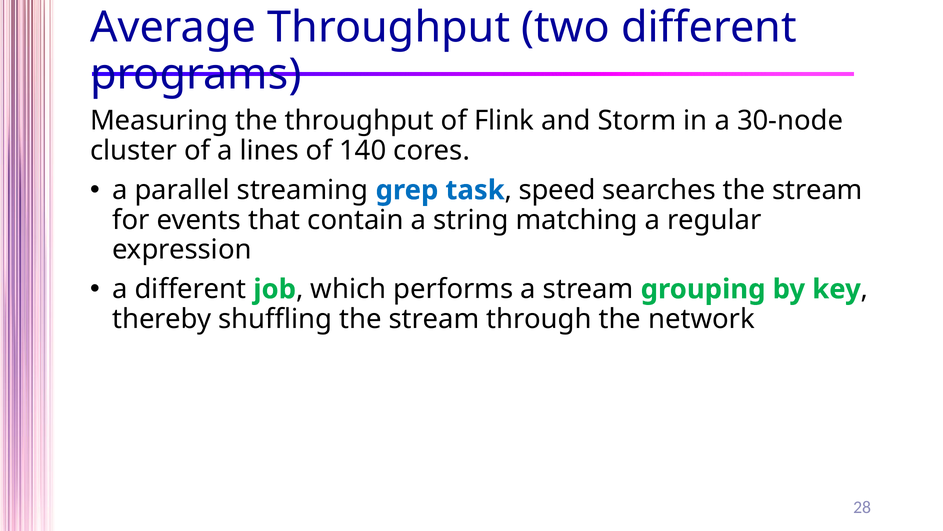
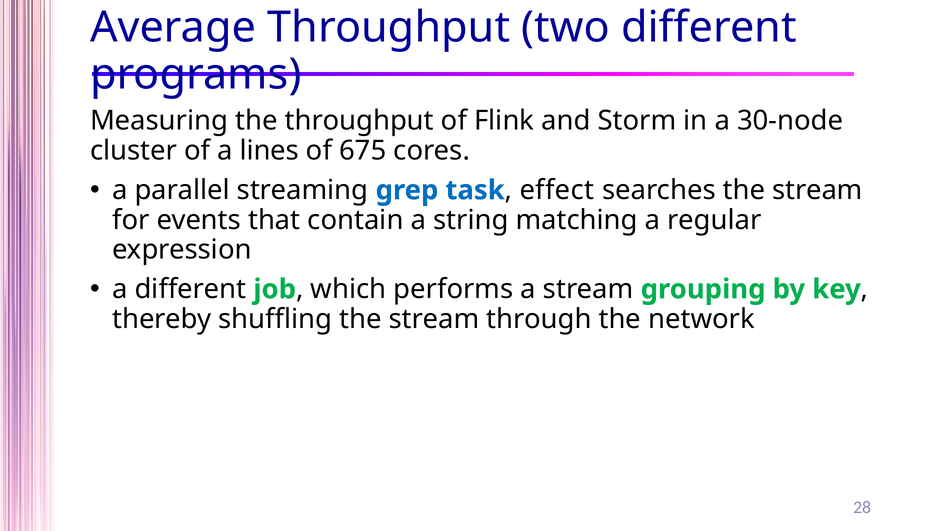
140: 140 -> 675 (363, 150)
speed: speed -> effect (557, 190)
